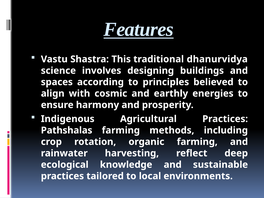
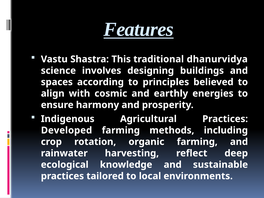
Pathshalas: Pathshalas -> Developed (67, 130)
